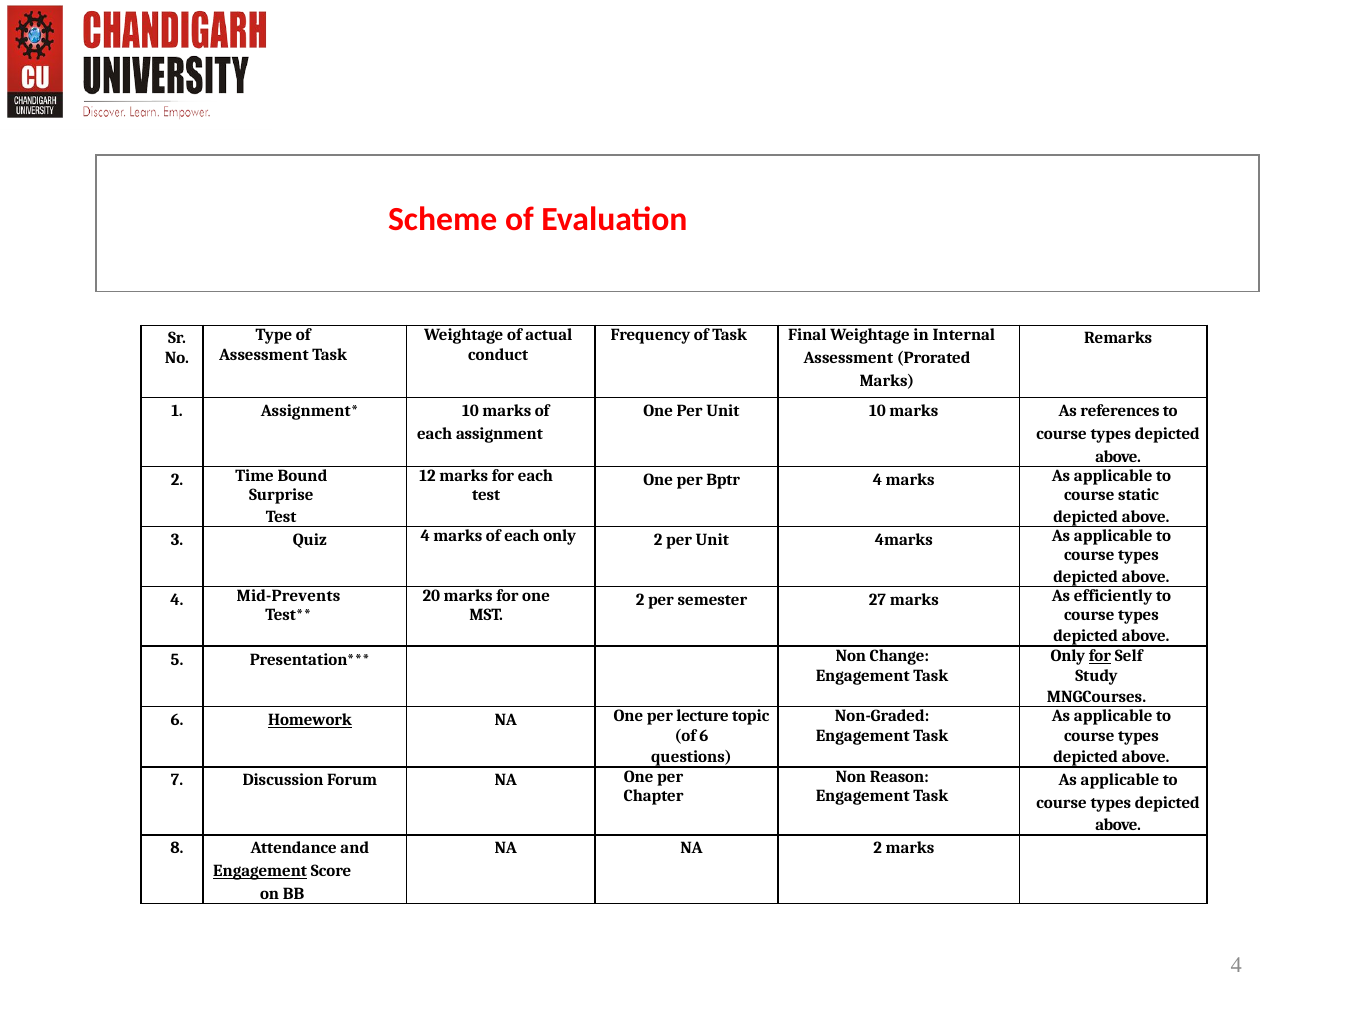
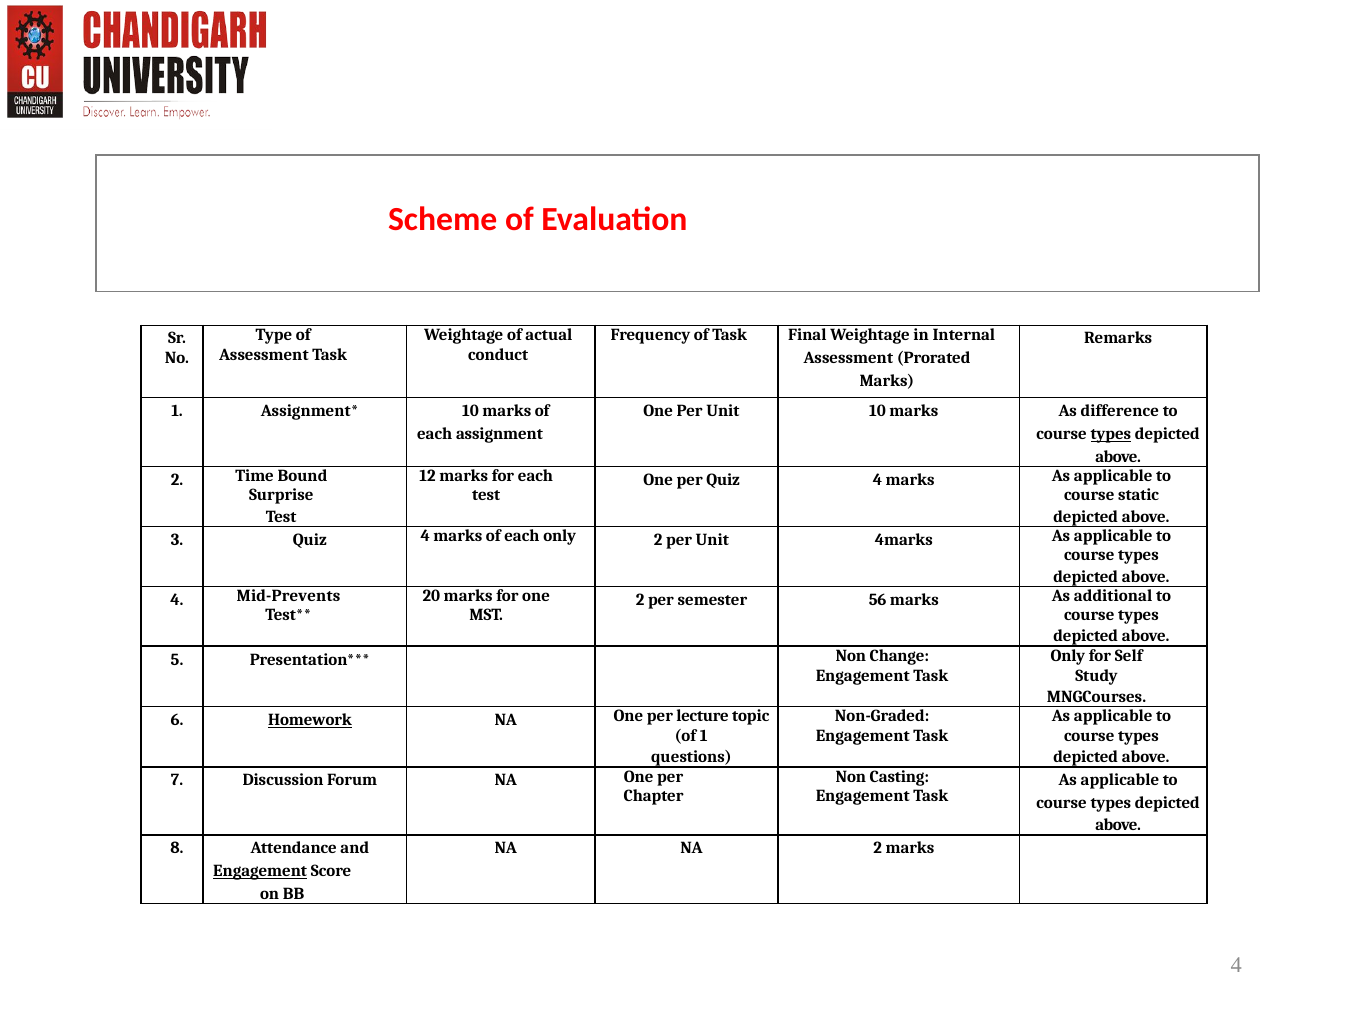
references: references -> difference (1120, 411)
types underline: none -> present (1111, 434)
per Bptr: Bptr -> Quiz (723, 479)
27: 27 -> 56 (878, 599)
efficiently: efficiently -> additional (1113, 596)
for underline: present -> none (1100, 656)
of 6: 6 -> 1 (704, 736)
Reason: Reason -> Casting (899, 777)
